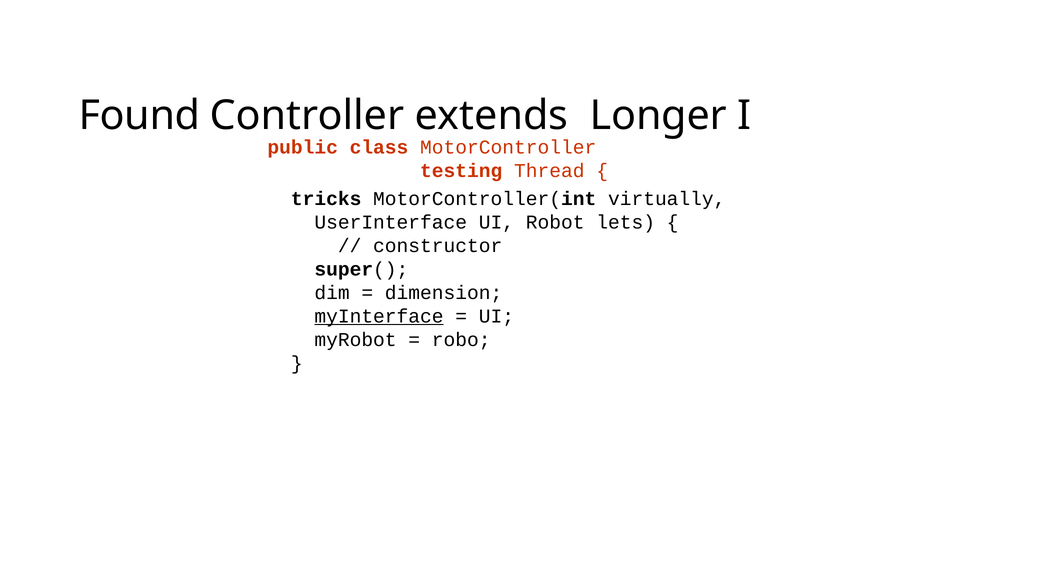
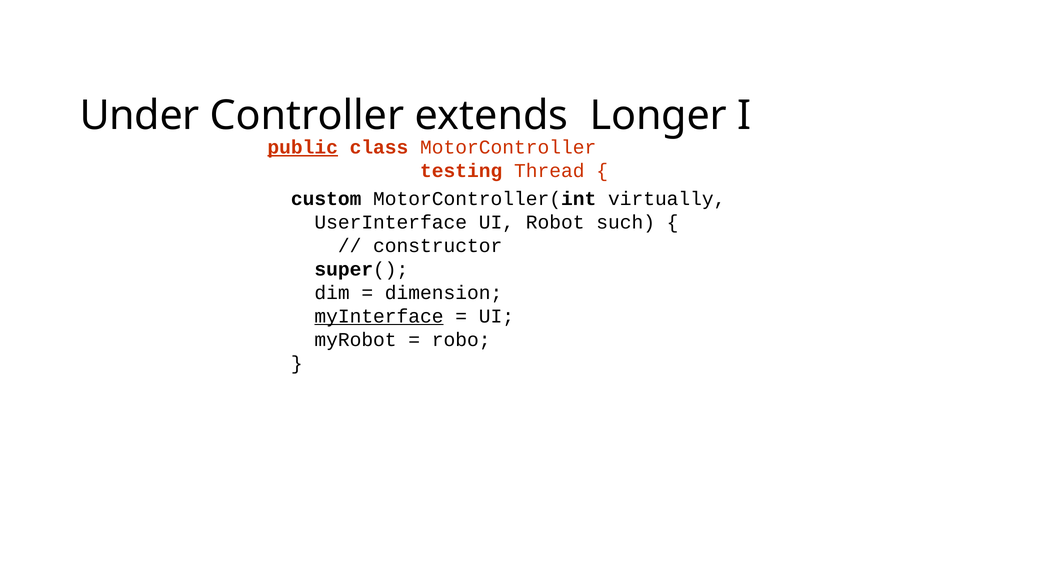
Found: Found -> Under (140, 116)
public underline: none -> present (303, 147)
tricks: tricks -> custom (326, 199)
lets: lets -> such (626, 222)
